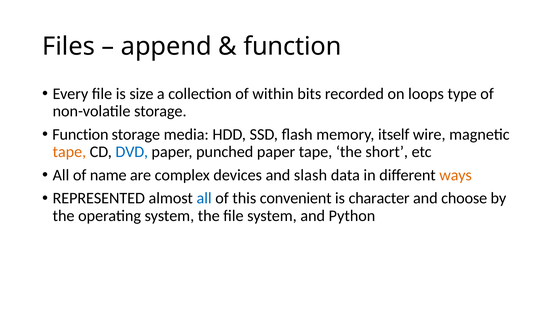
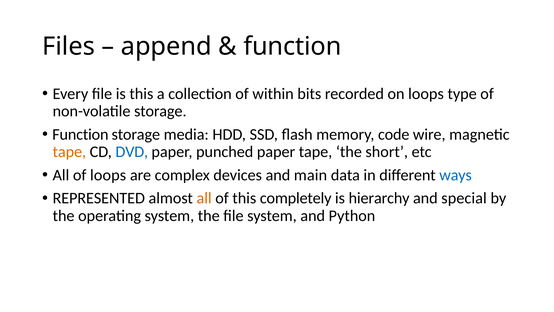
is size: size -> this (141, 94)
itself: itself -> code (394, 134)
of name: name -> loops (108, 175)
slash: slash -> main (311, 175)
ways colour: orange -> blue (456, 175)
all colour: blue -> orange (204, 198)
convenient: convenient -> completely (296, 198)
character: character -> hierarchy (379, 198)
choose: choose -> special (464, 198)
